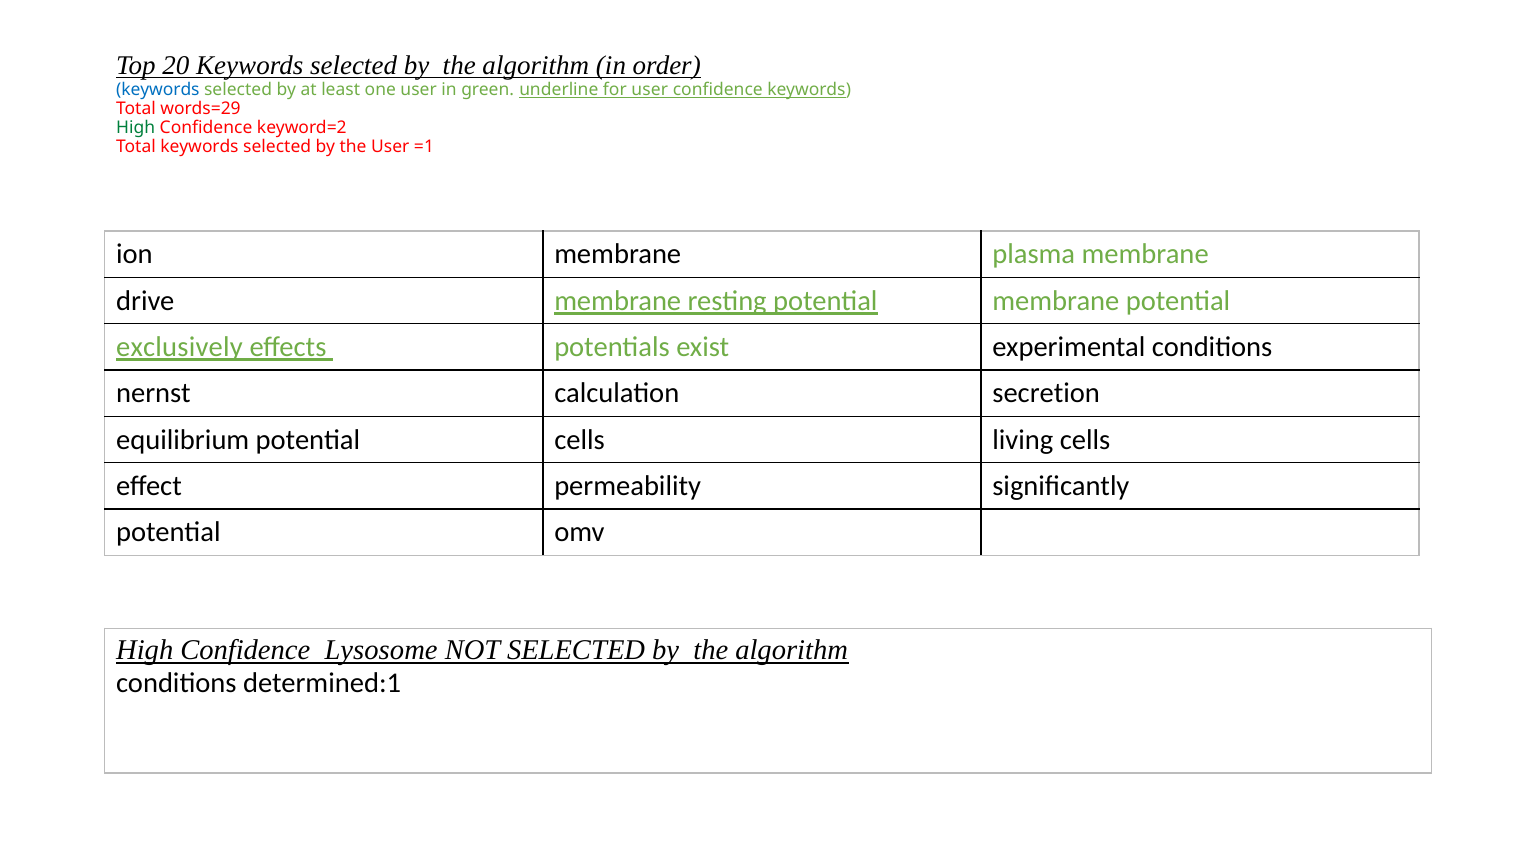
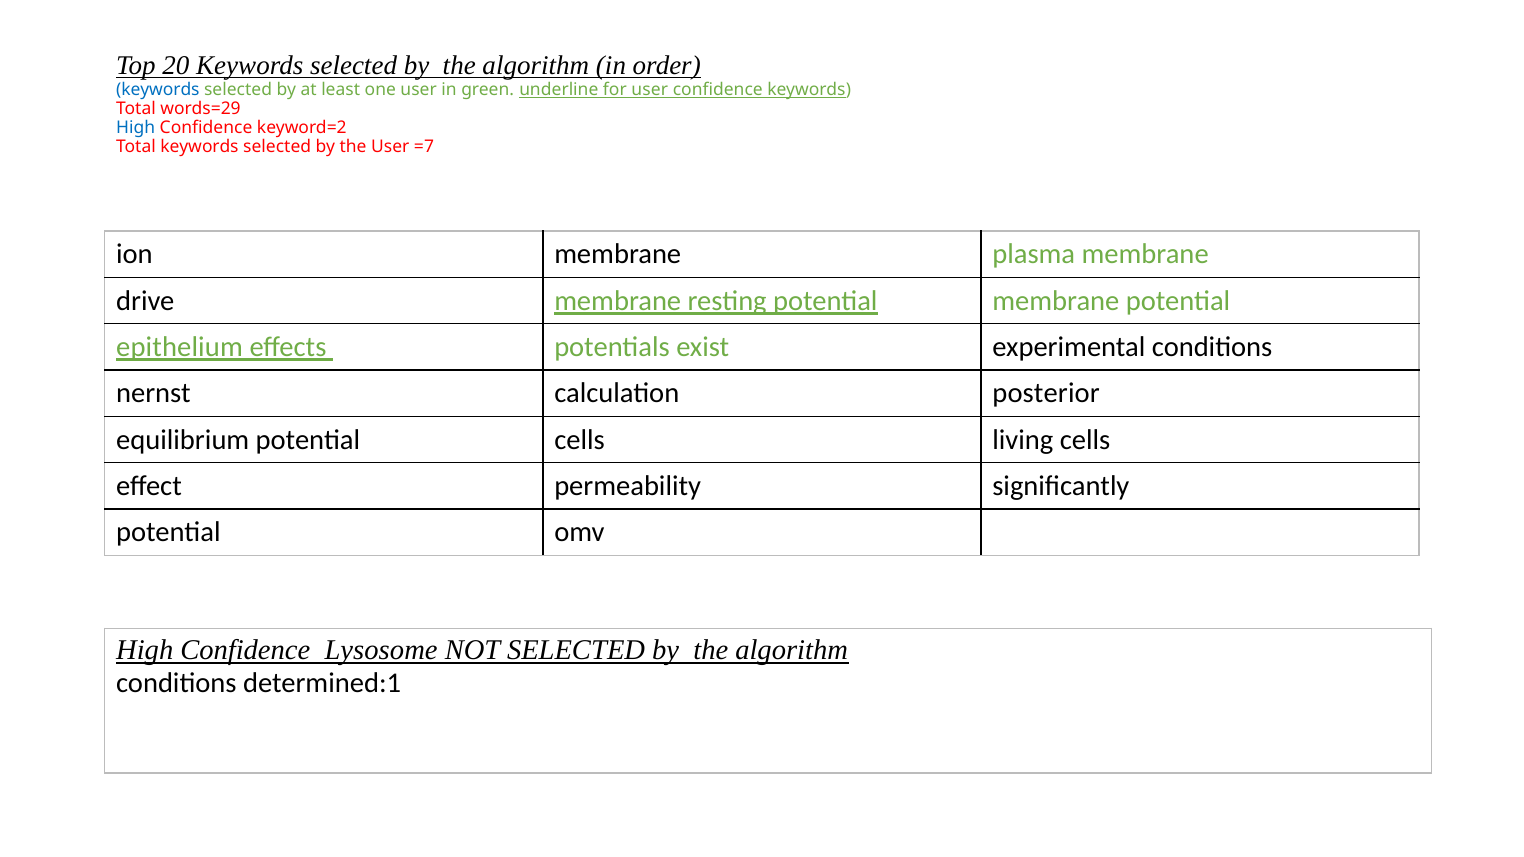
High colour: green -> blue (136, 128)
=1: =1 -> =7 (424, 146)
exclusively: exclusively -> epithelium (180, 347)
secretion: secretion -> posterior (1046, 394)
